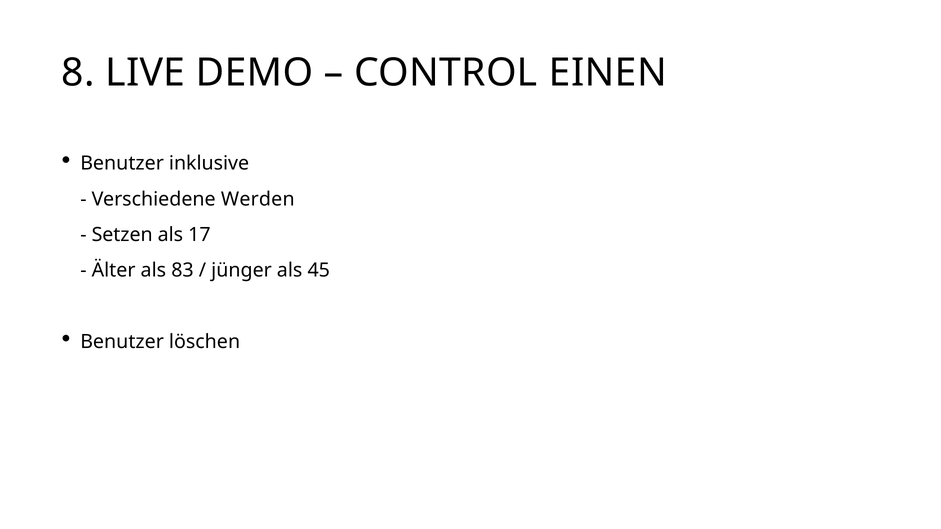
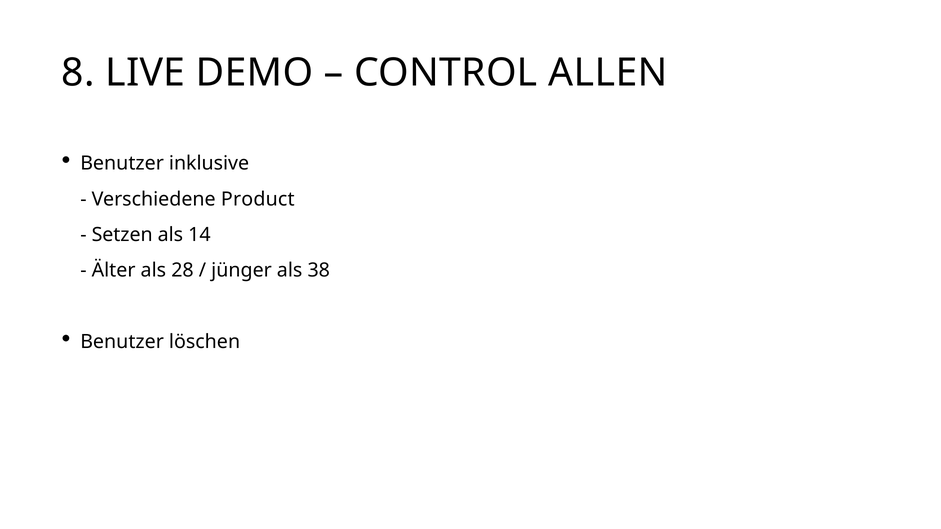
EINEN: EINEN -> ALLEN (608, 73)
Werden: Werden -> Product (258, 199)
17: 17 -> 14 (199, 235)
83: 83 -> 28 (182, 271)
45: 45 -> 38 (319, 271)
